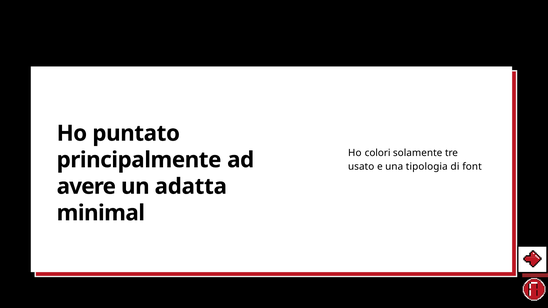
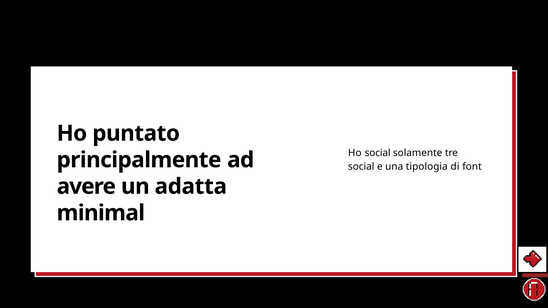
Ho colori: colori -> social (378, 153)
usato: usato -> social (361, 167)
